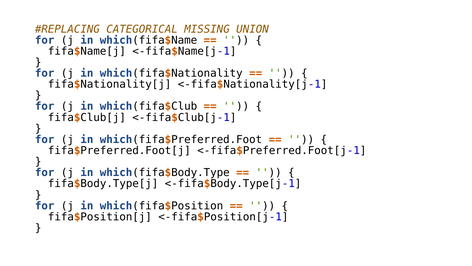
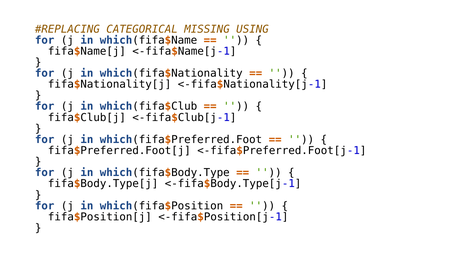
UNION: UNION -> USING (253, 29)
